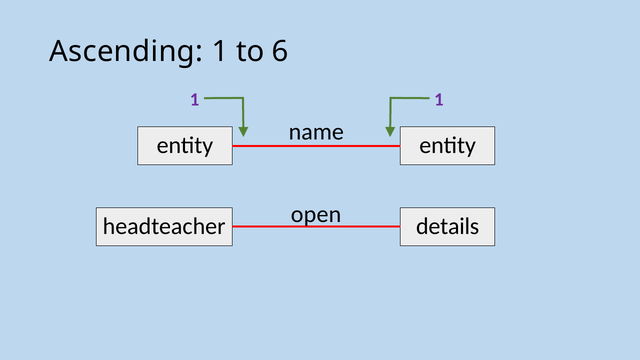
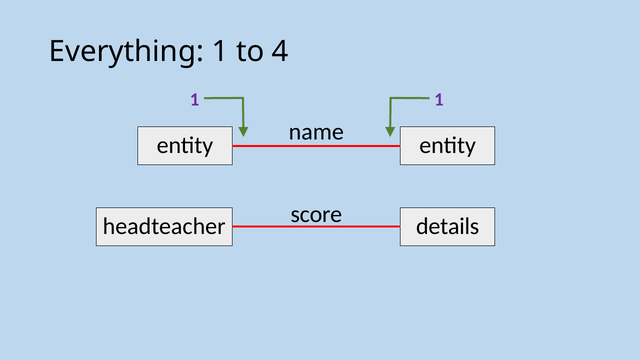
Ascending: Ascending -> Everything (126, 52)
6: 6 -> 4 (280, 52)
open: open -> score (316, 214)
